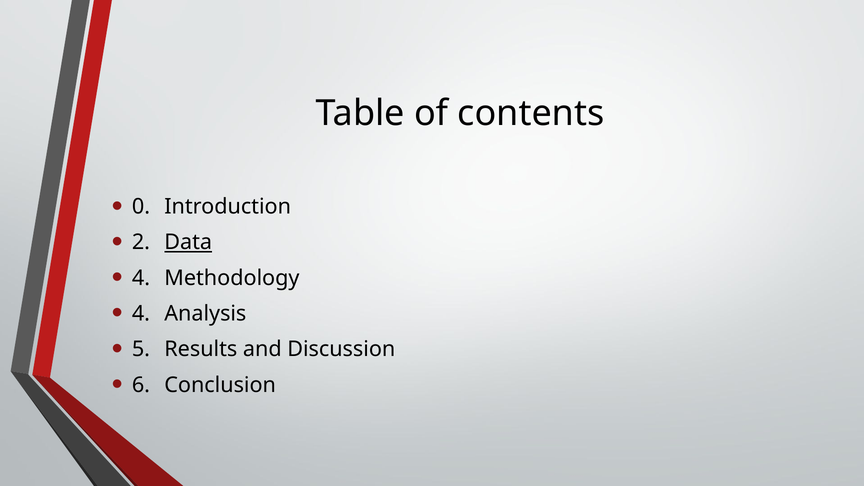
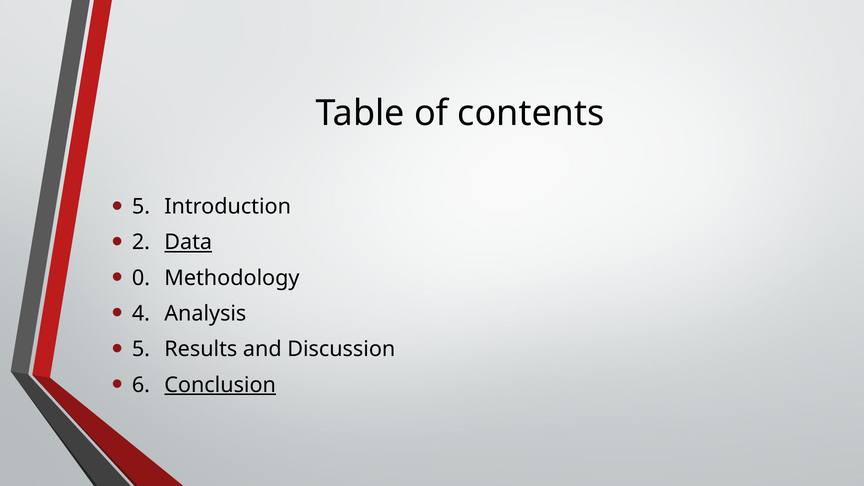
0: 0 -> 5 (141, 207)
4: 4 -> 0 (141, 278)
Conclusion underline: none -> present (220, 385)
